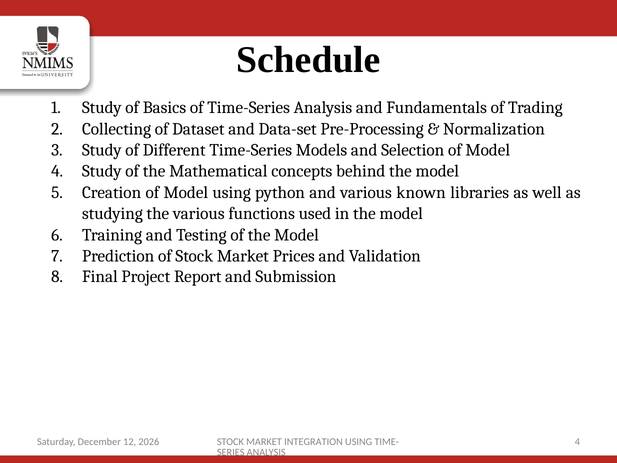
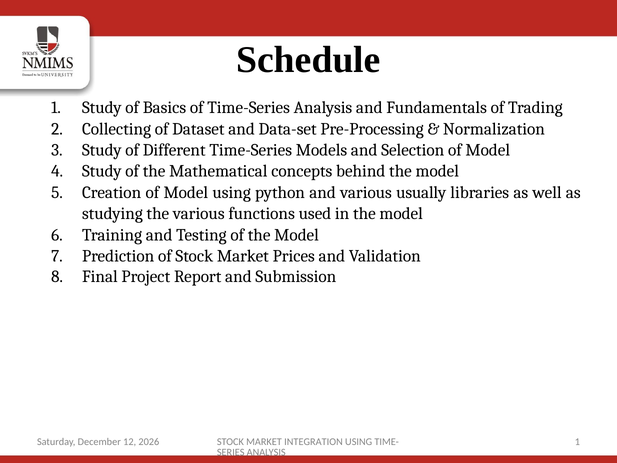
known: known -> usually (421, 192)
4: 4 -> 1 (577, 442)
